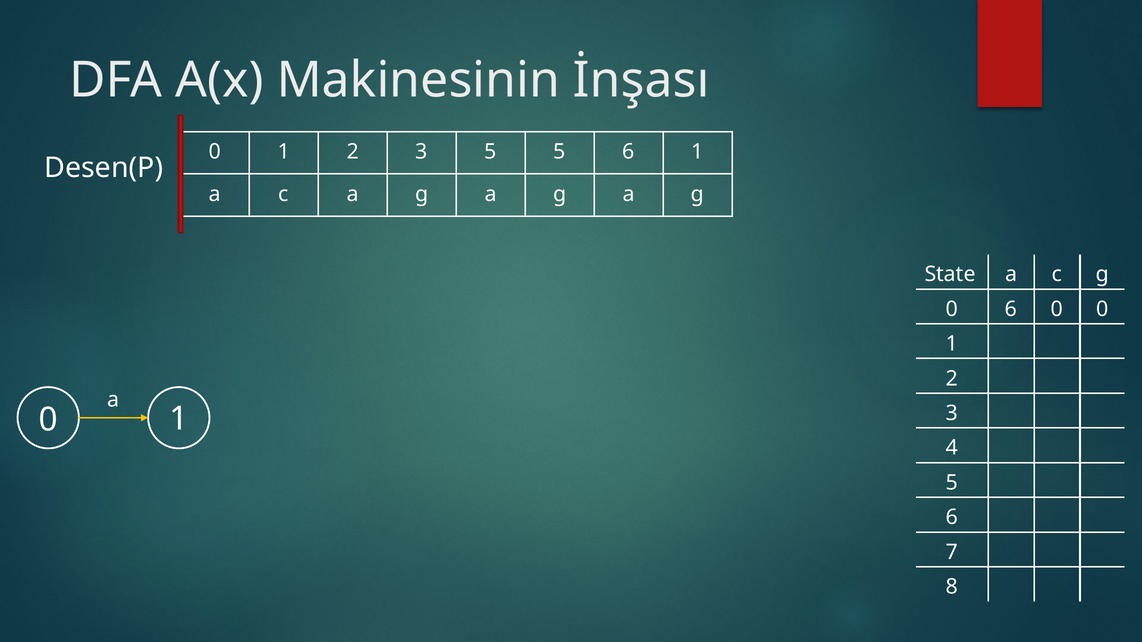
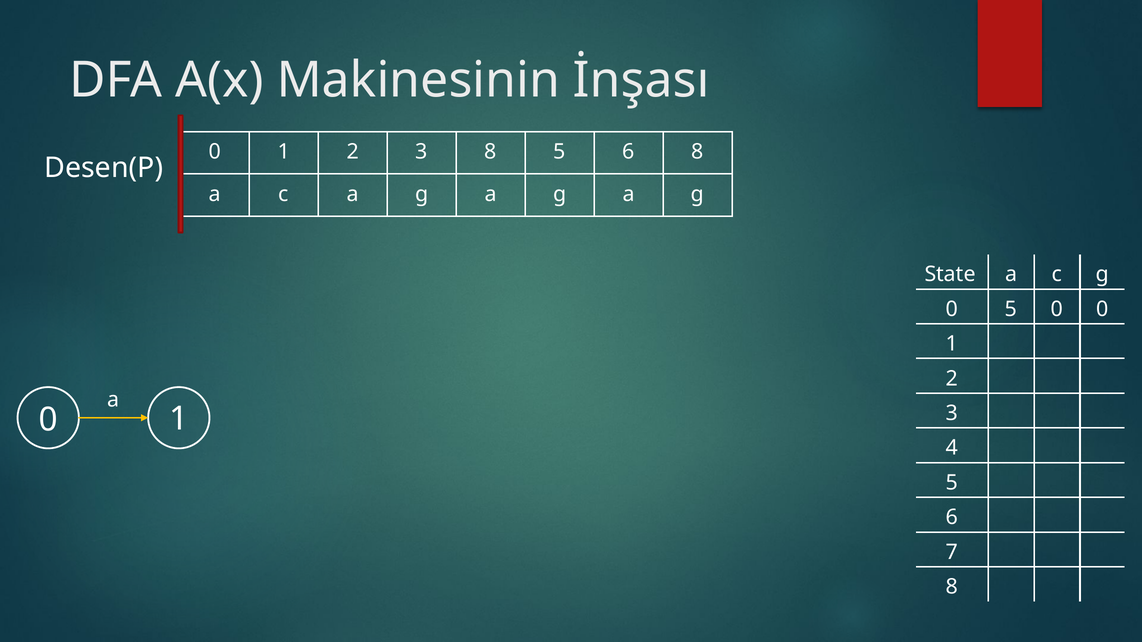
3 5: 5 -> 8 (491, 152)
6 1: 1 -> 8 (698, 152)
0 6: 6 -> 5 (1011, 309)
